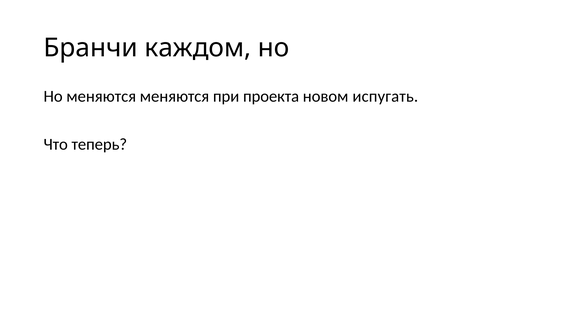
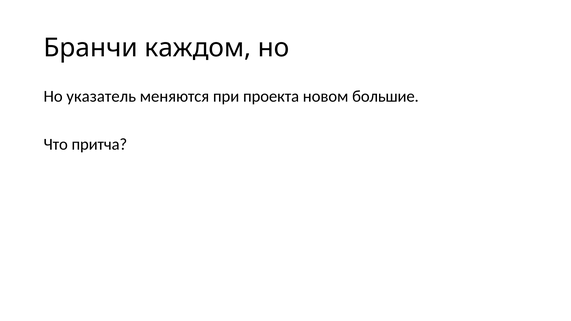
Но меняются: меняются -> указатель (101, 97)
испугать: испугать -> большие (385, 97)
теперь: теперь -> притча (99, 144)
